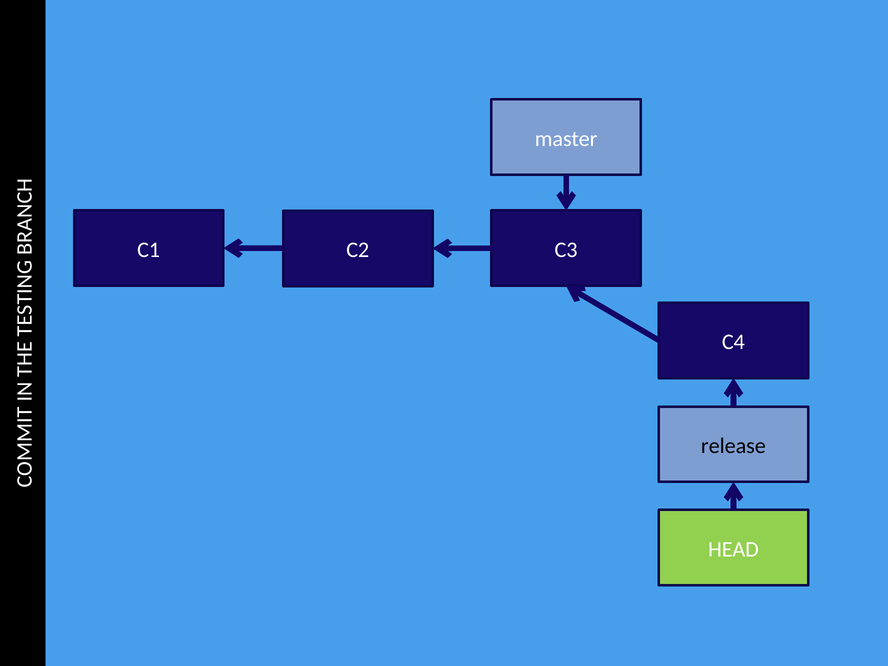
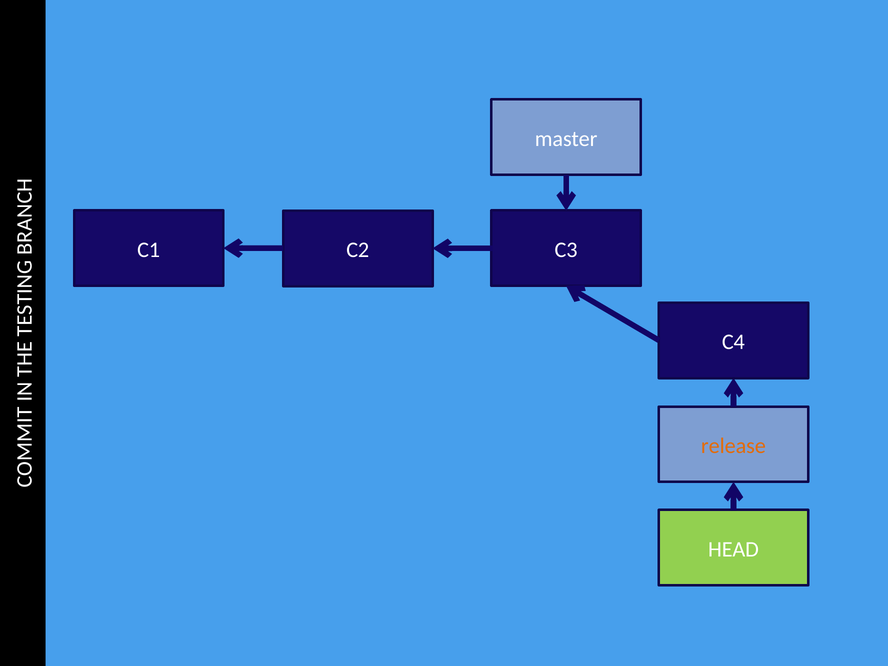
release colour: black -> orange (733, 446)
